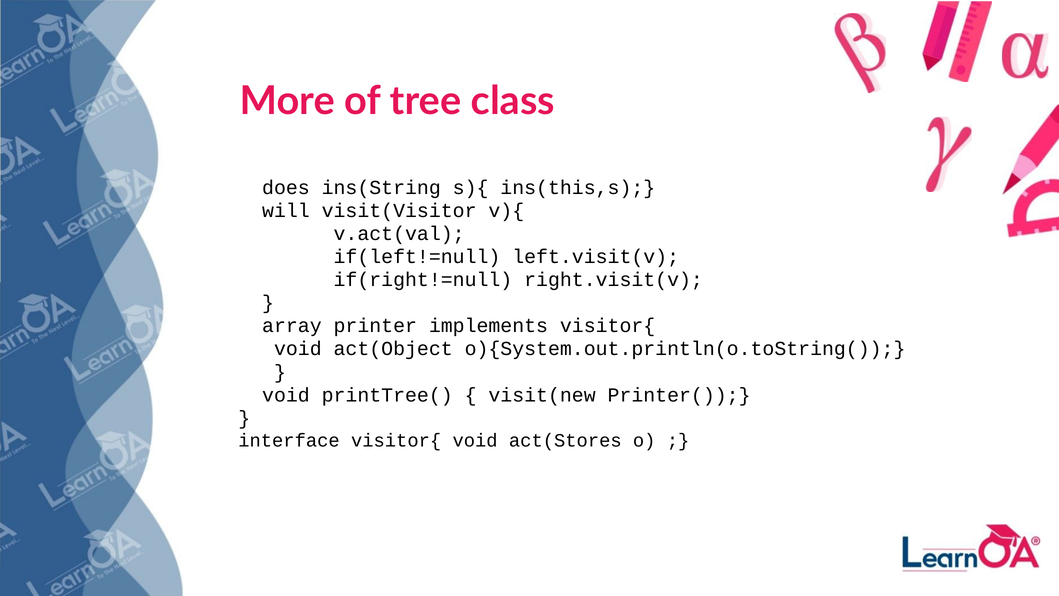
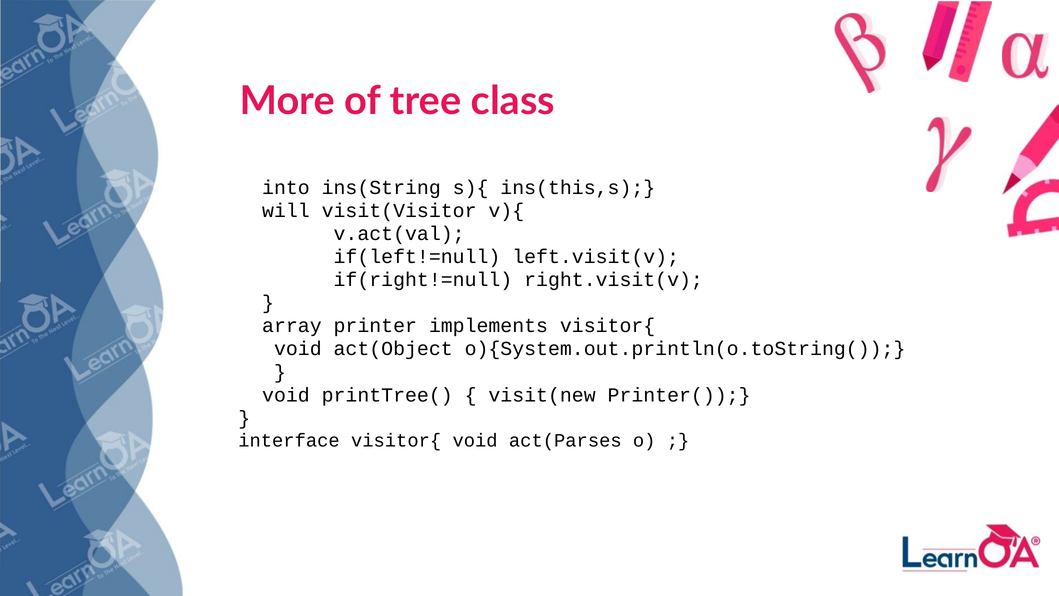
does: does -> into (286, 187)
act(Stores: act(Stores -> act(Parses (565, 440)
